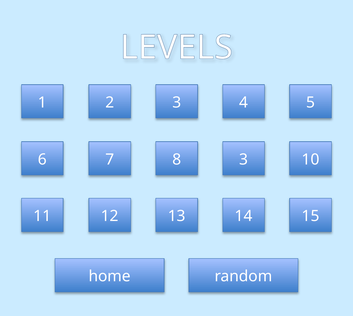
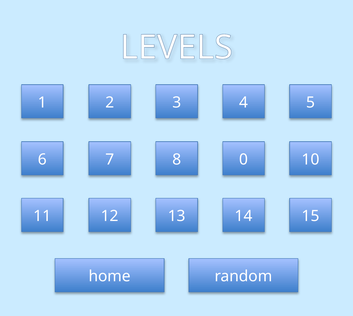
8 3: 3 -> 0 (244, 160)
